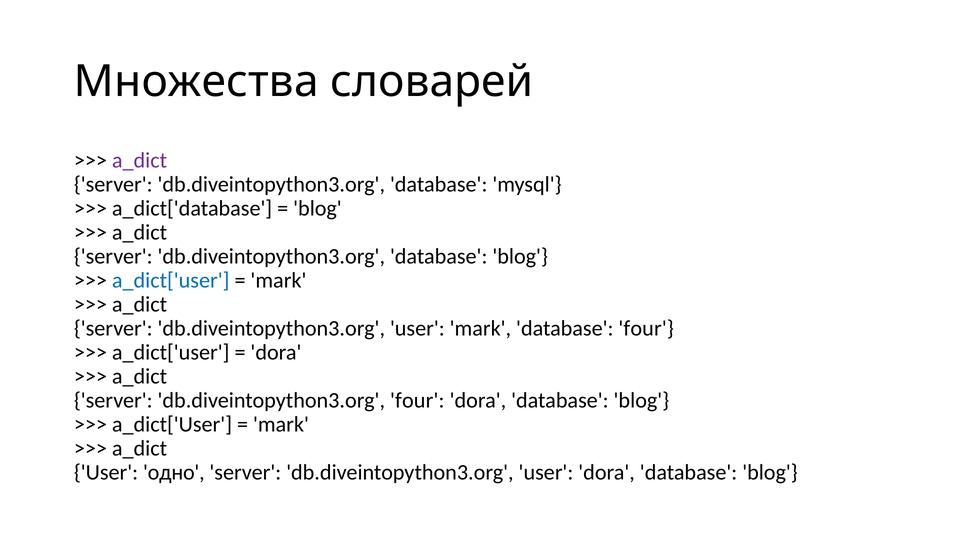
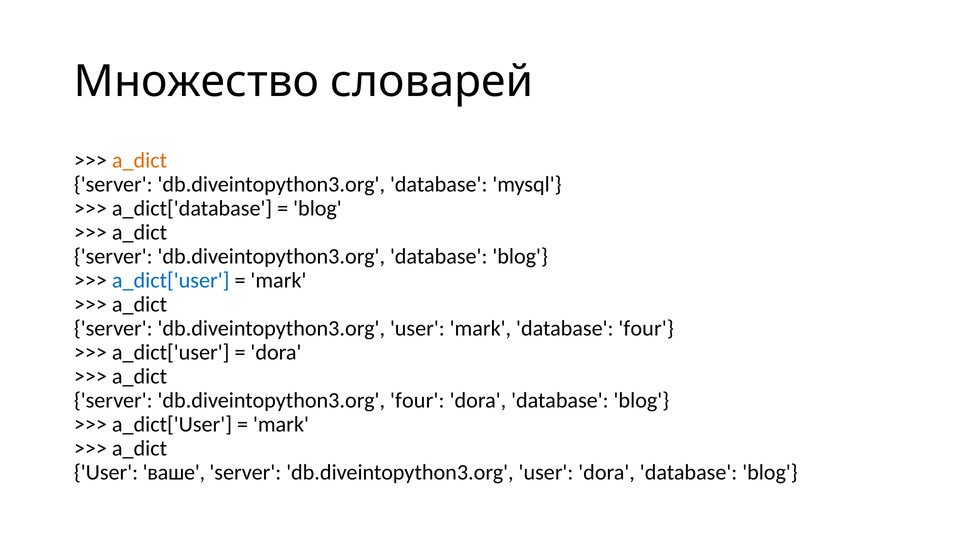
Множества: Множества -> Множество (196, 81)
a_dict colour: purple -> orange (139, 161)
одно: одно -> ваше (174, 472)
